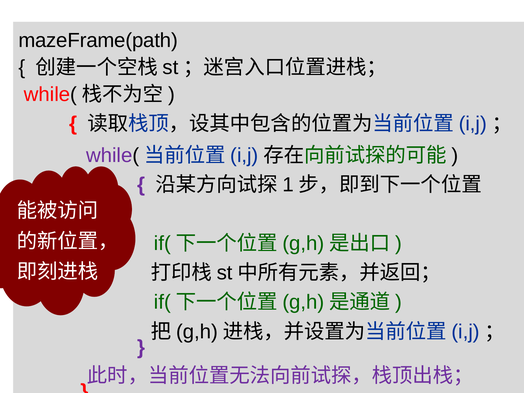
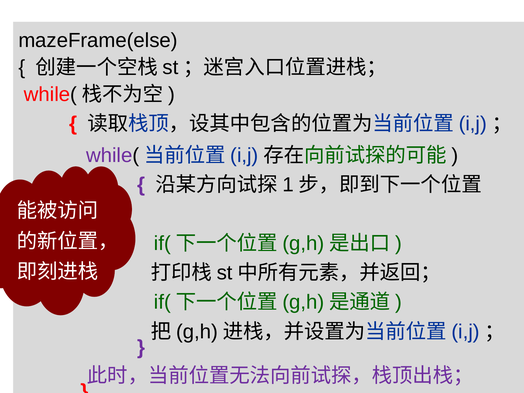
mazeFrame(path: mazeFrame(path -> mazeFrame(else (98, 41)
